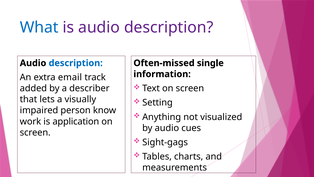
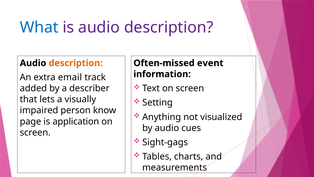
description colour: blue -> orange (76, 63)
single: single -> event (210, 63)
work: work -> page (30, 121)
